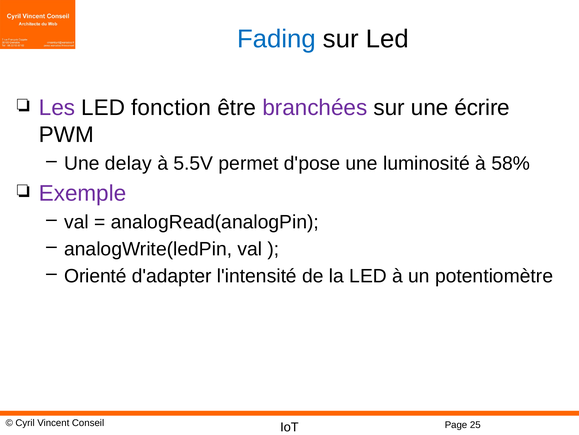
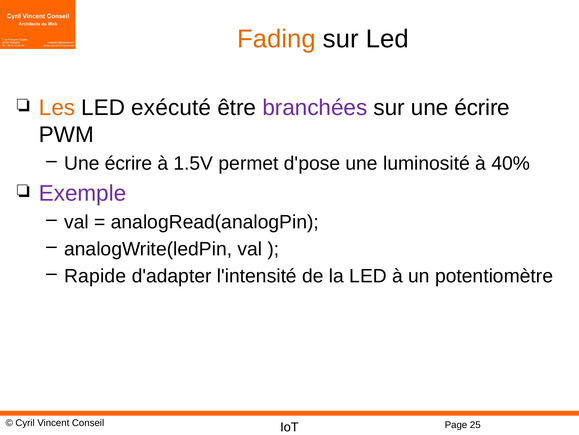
Fading colour: blue -> orange (276, 39)
Les colour: purple -> orange (57, 107)
fonction: fonction -> exécuté (171, 107)
delay: delay -> écrire (129, 163)
5.5V: 5.5V -> 1.5V (193, 163)
58%: 58% -> 40% (511, 163)
Orienté: Orienté -> Rapide (95, 276)
